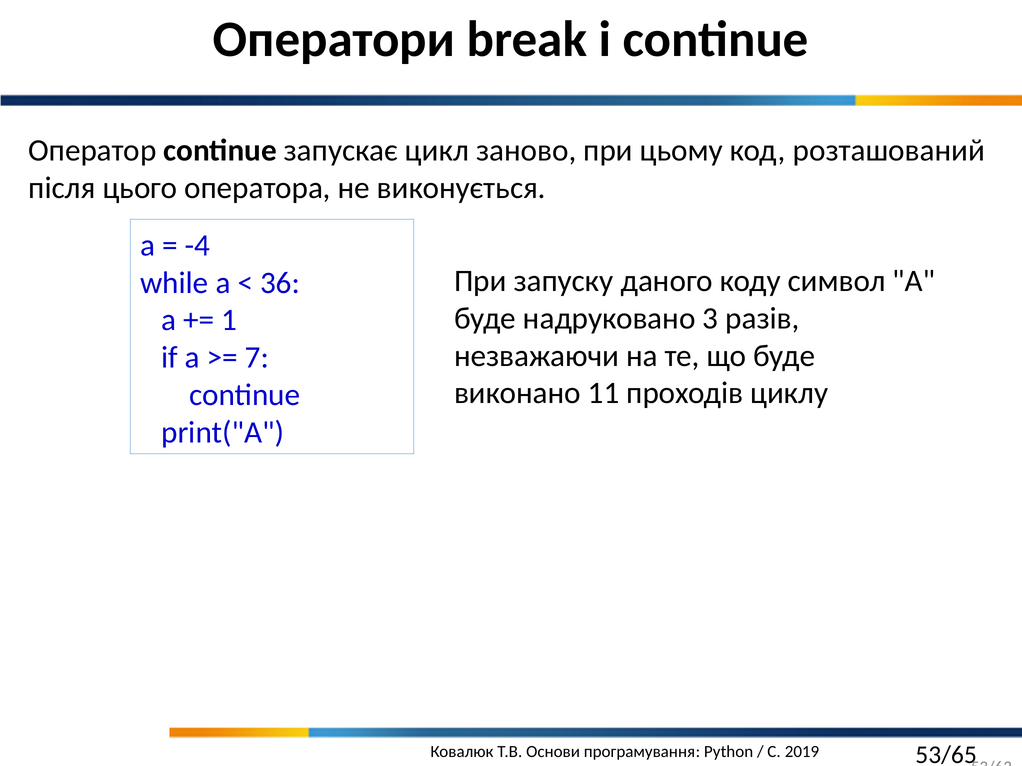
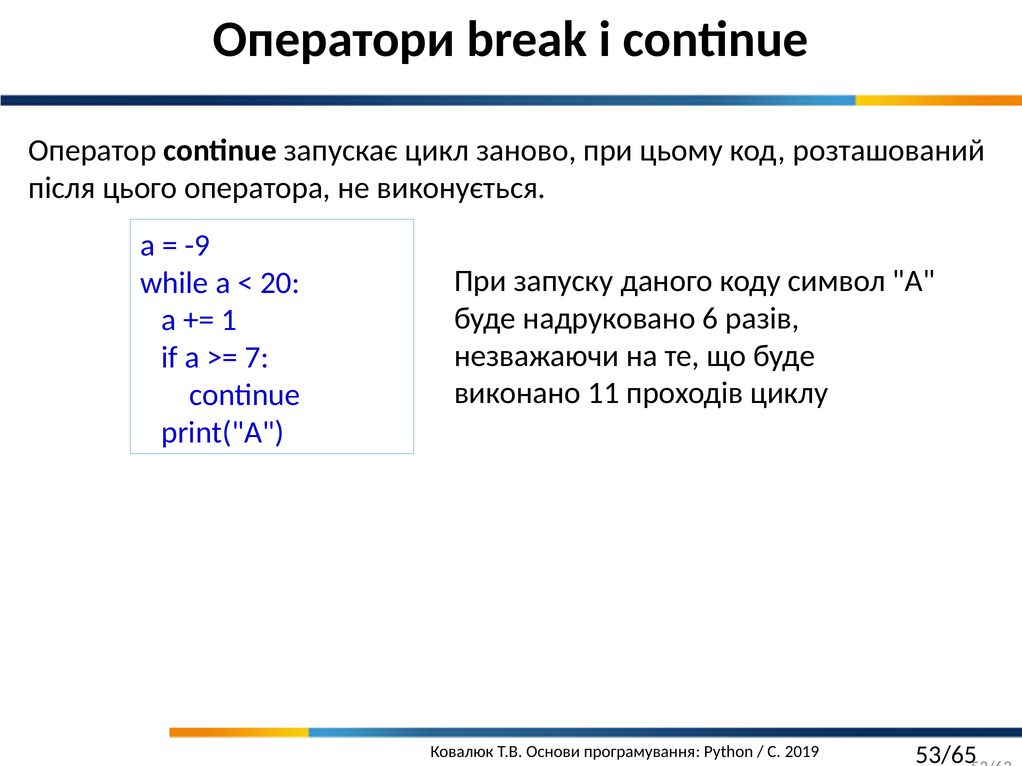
-4: -4 -> -9 (197, 245)
36: 36 -> 20 (280, 283)
3: 3 -> 6 (710, 319)
